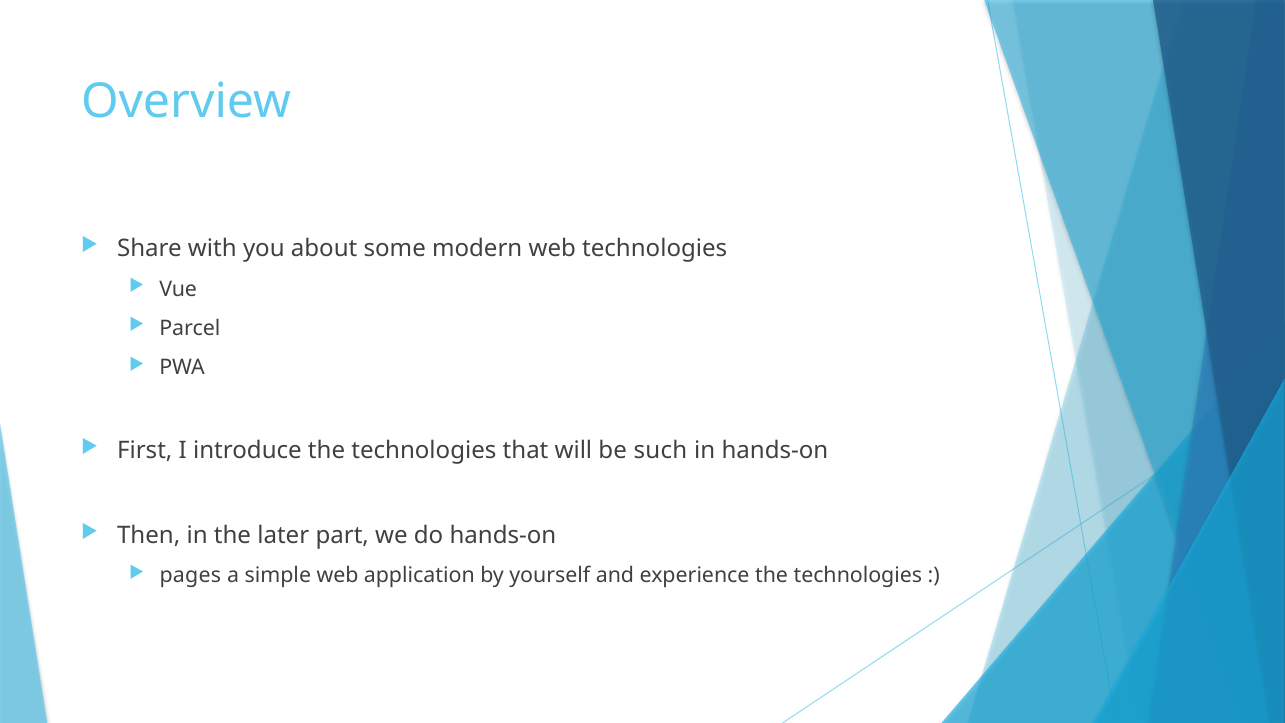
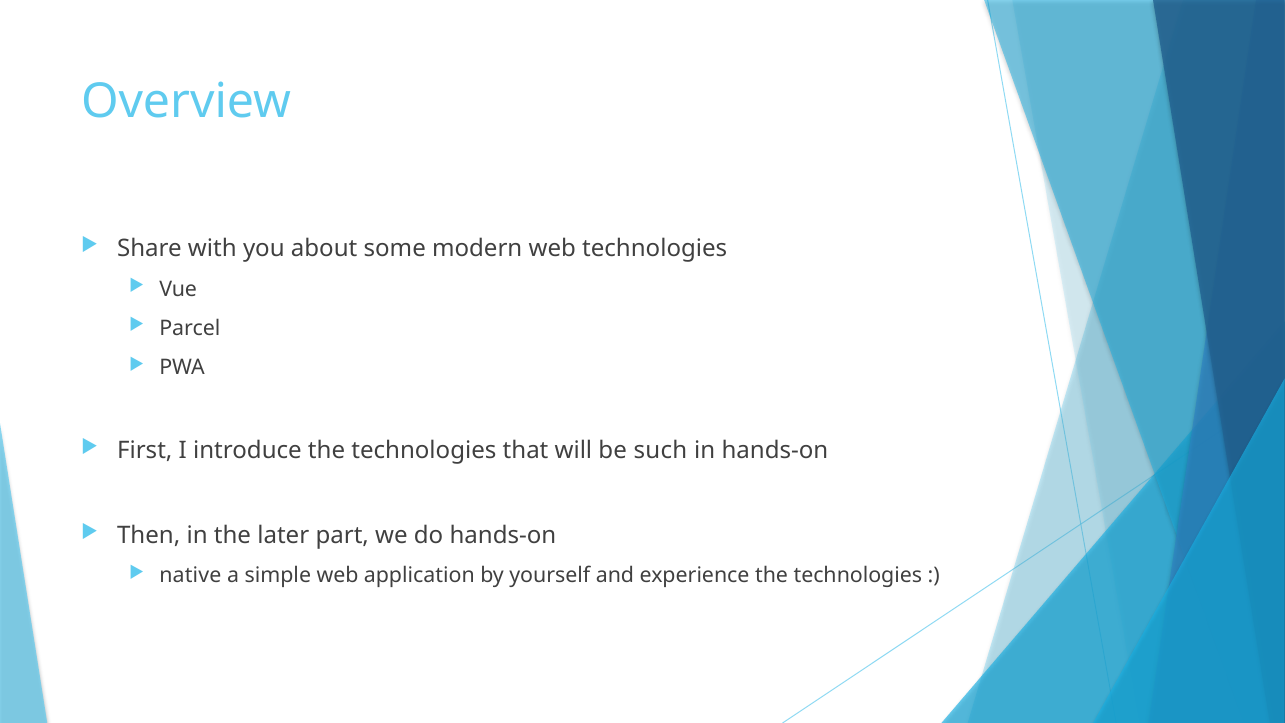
pages: pages -> native (190, 576)
